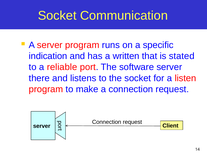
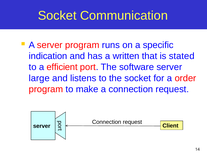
reliable: reliable -> efficient (62, 67)
there: there -> large (39, 78)
listen: listen -> order (185, 78)
